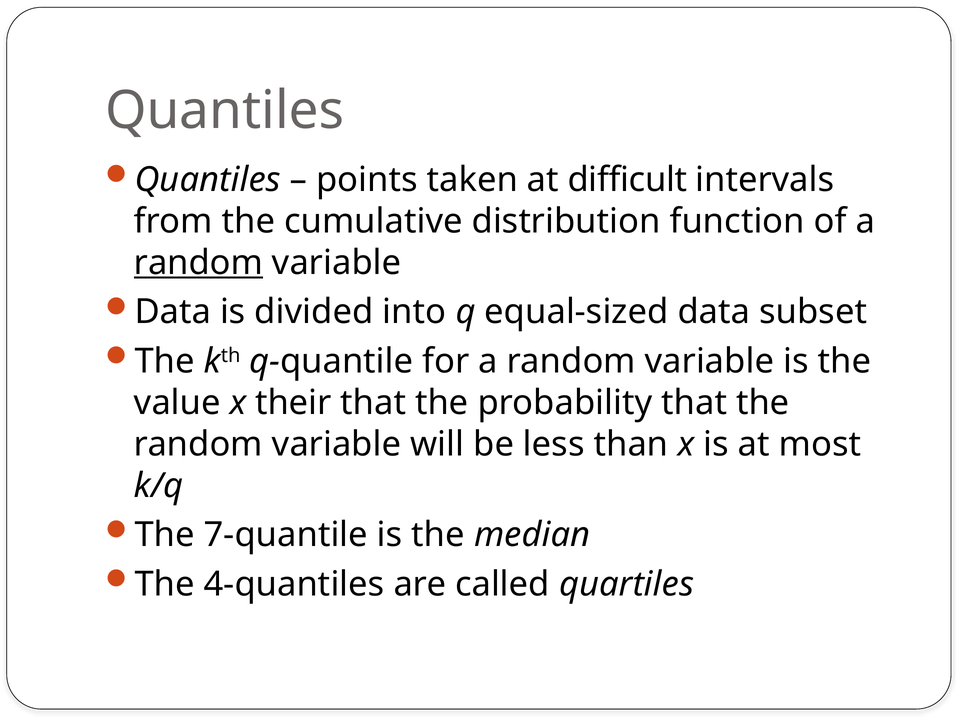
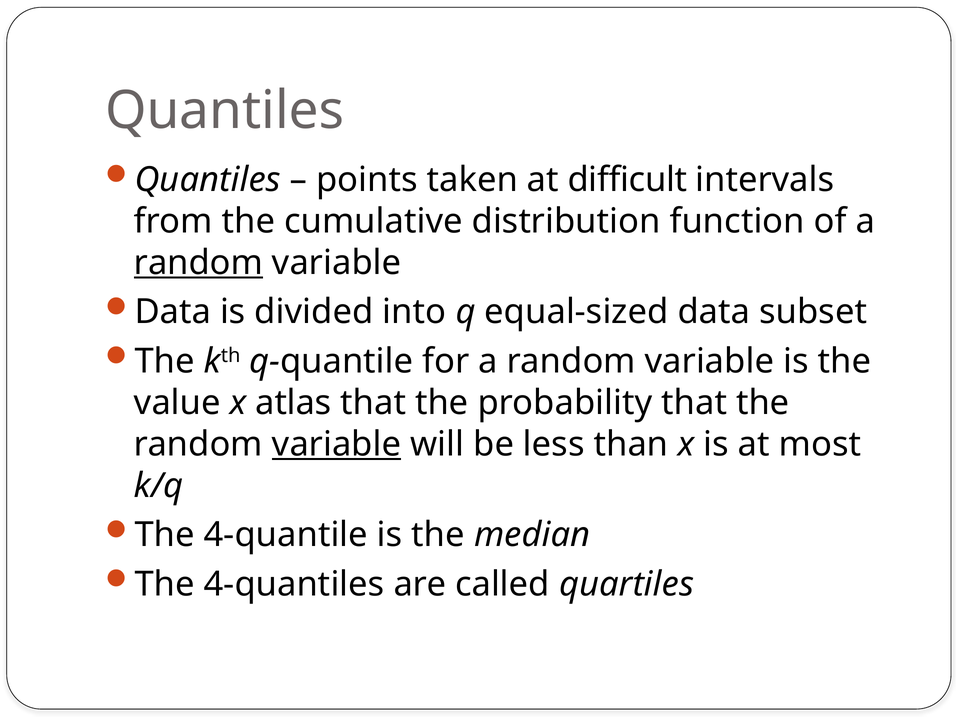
their: their -> atlas (293, 402)
variable underline: none -> present (337, 444)
7-quantile: 7-quantile -> 4-quantile (286, 535)
